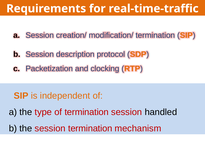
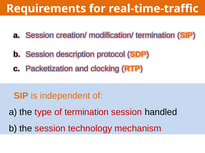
session termination: termination -> technology (90, 129)
